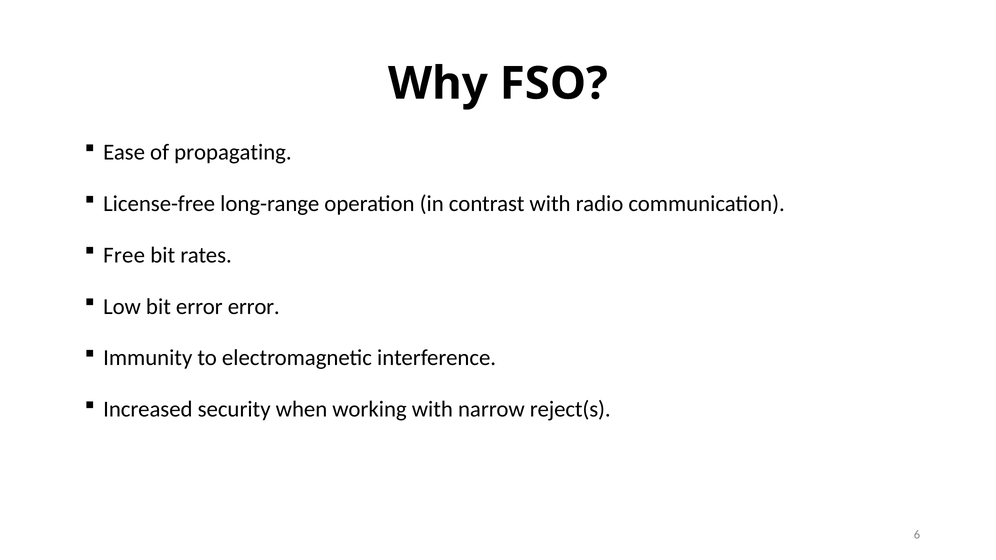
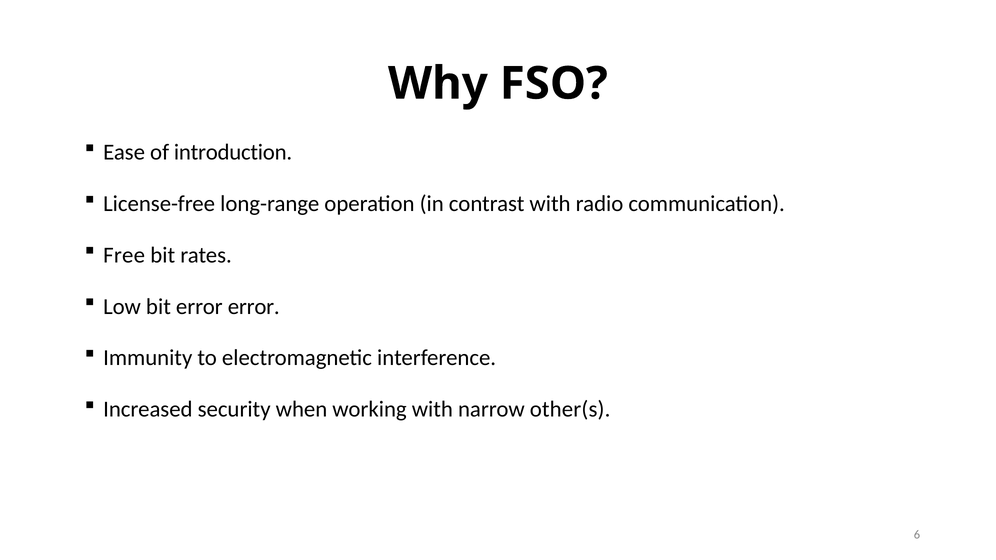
propagating: propagating -> introduction (233, 152)
reject(s: reject(s -> other(s (570, 409)
